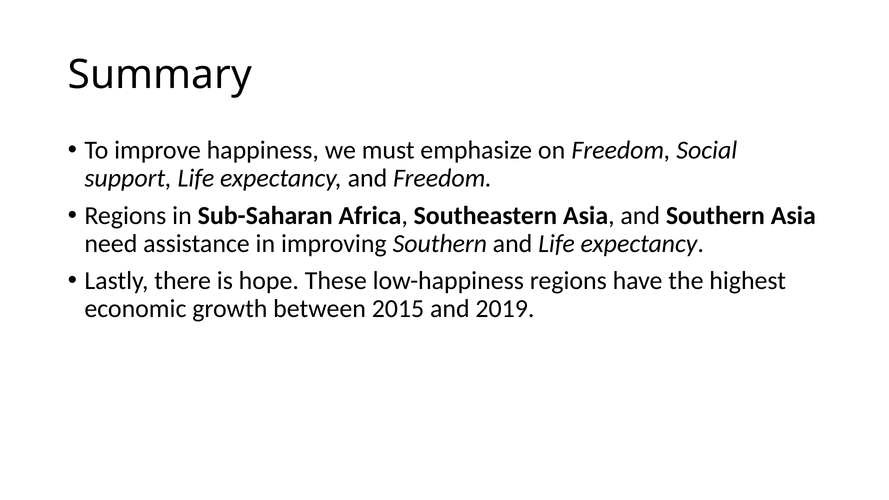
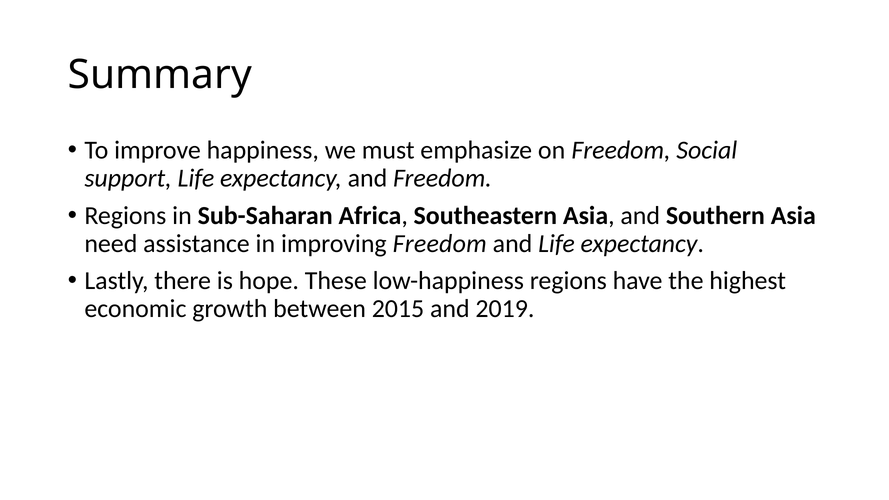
improving Southern: Southern -> Freedom (440, 244)
